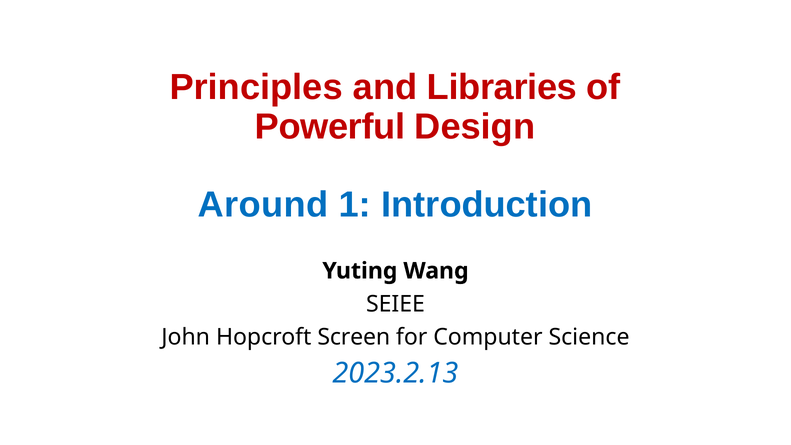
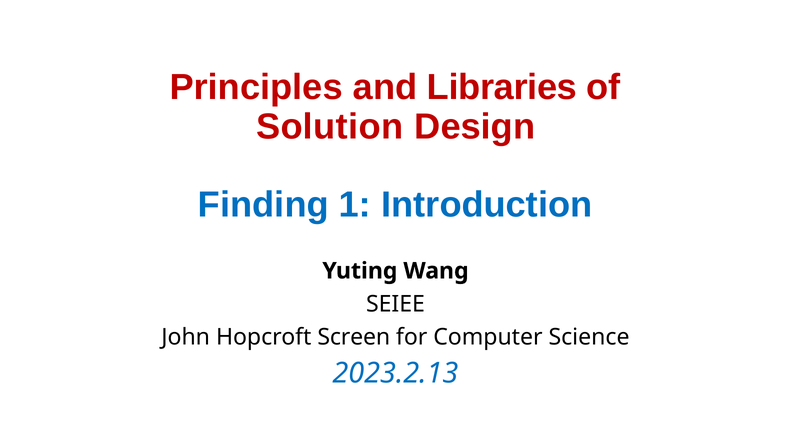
Powerful: Powerful -> Solution (330, 127)
Around: Around -> Finding (263, 205)
